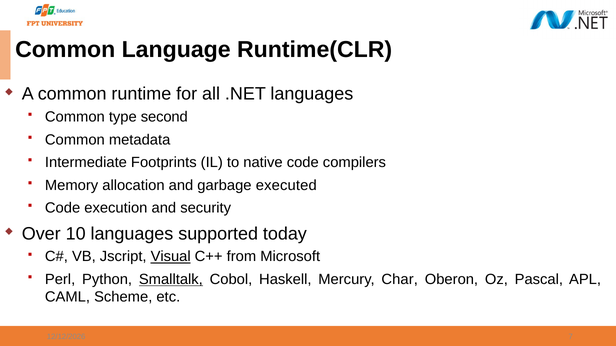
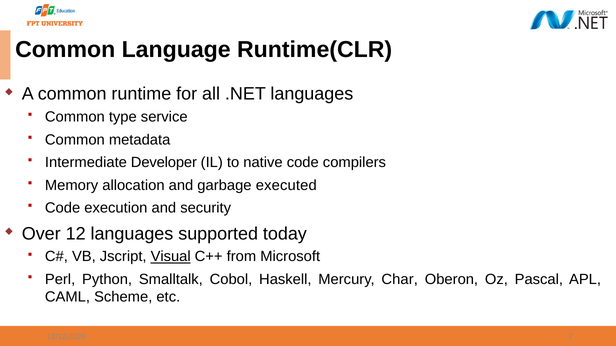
second: second -> service (164, 117)
Footprints: Footprints -> Developer (164, 163)
10: 10 -> 12 (76, 234)
Smalltalk underline: present -> none (171, 280)
